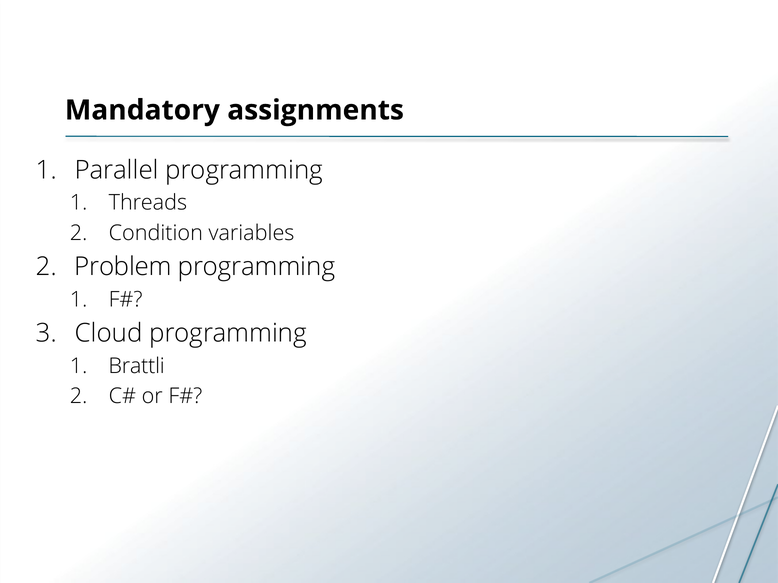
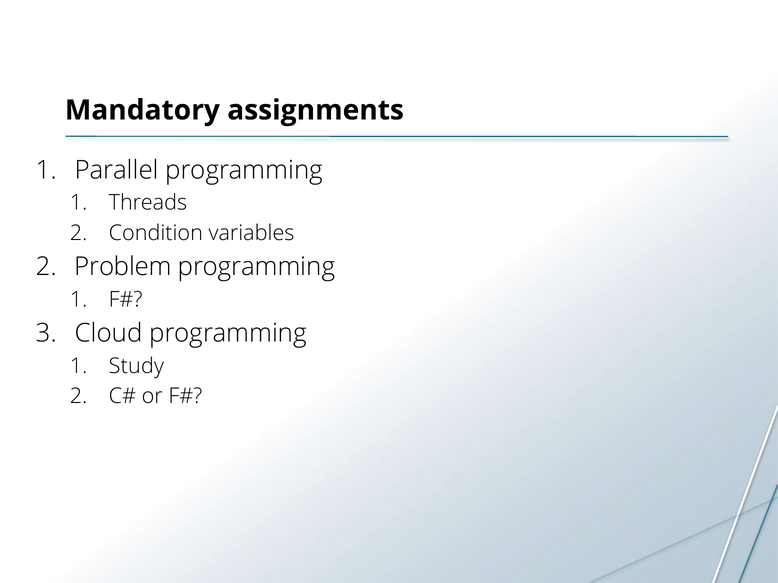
Brattli: Brattli -> Study (136, 366)
